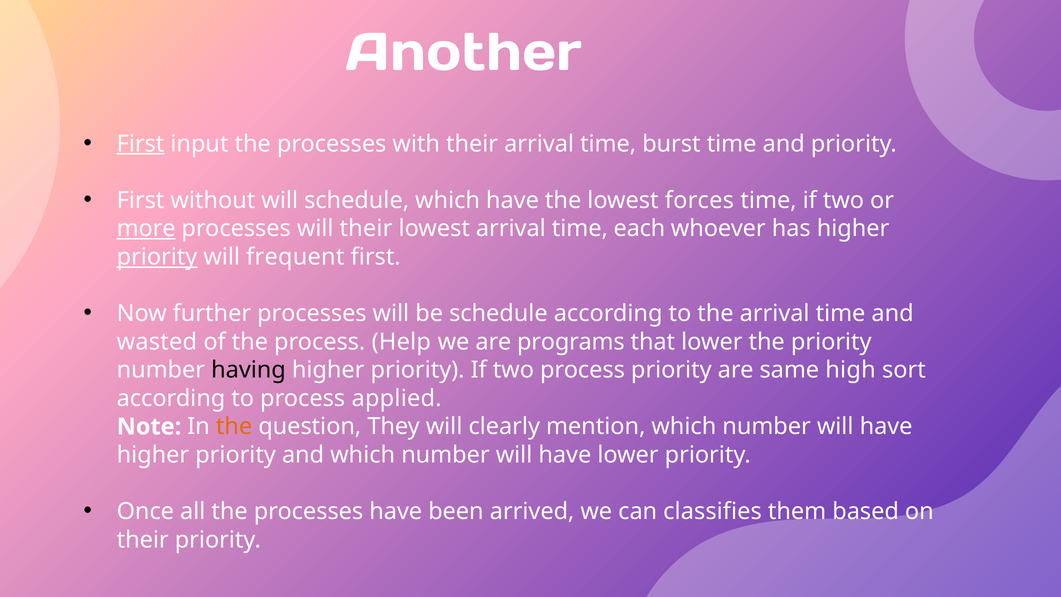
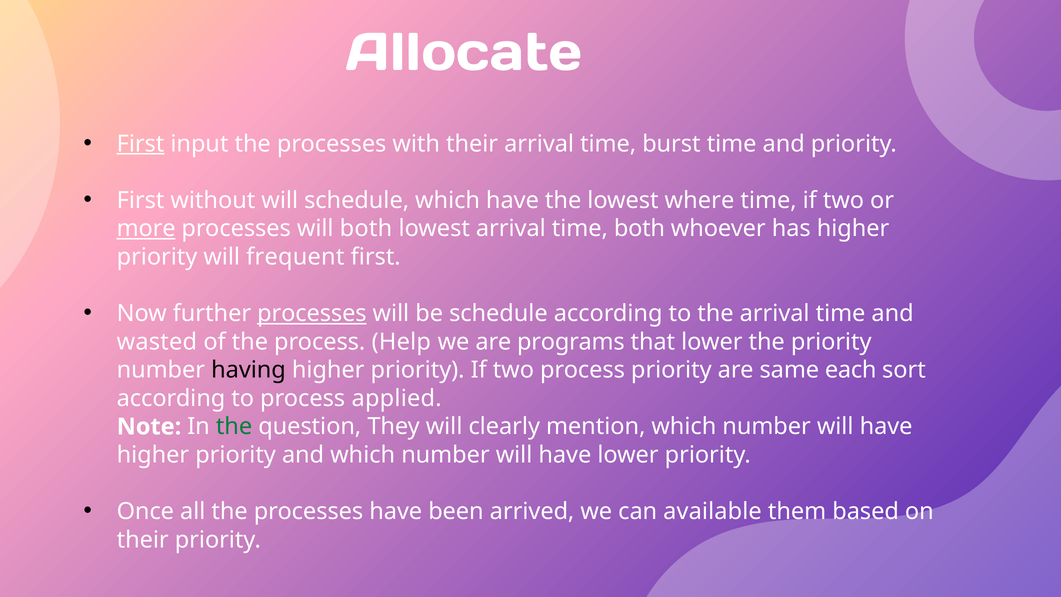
Another: Another -> Allocate (464, 53)
forces: forces -> where (699, 200)
will their: their -> both (366, 229)
time each: each -> both (639, 229)
priority underline: present -> none (157, 257)
processes underline: none -> present (312, 313)
high: high -> each (851, 370)
the colour: orange -> green (234, 427)
classifies: classifies -> available (712, 511)
